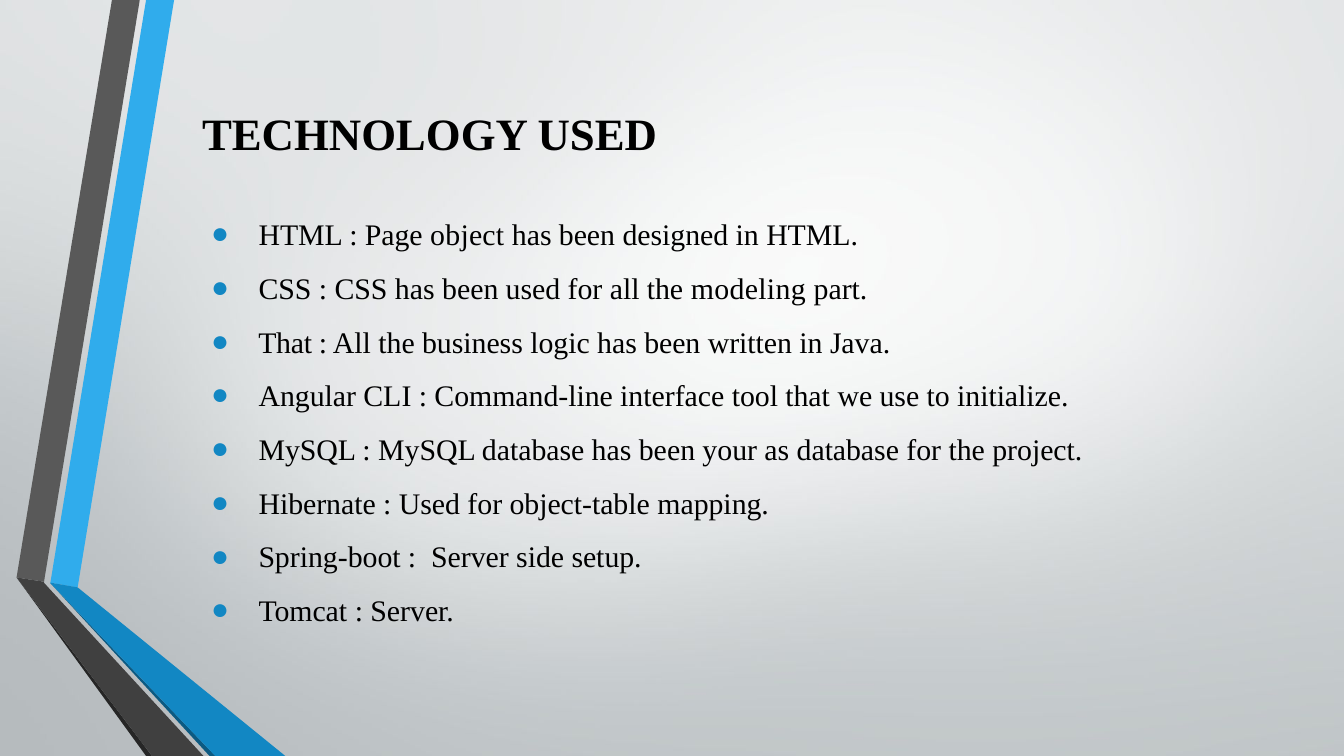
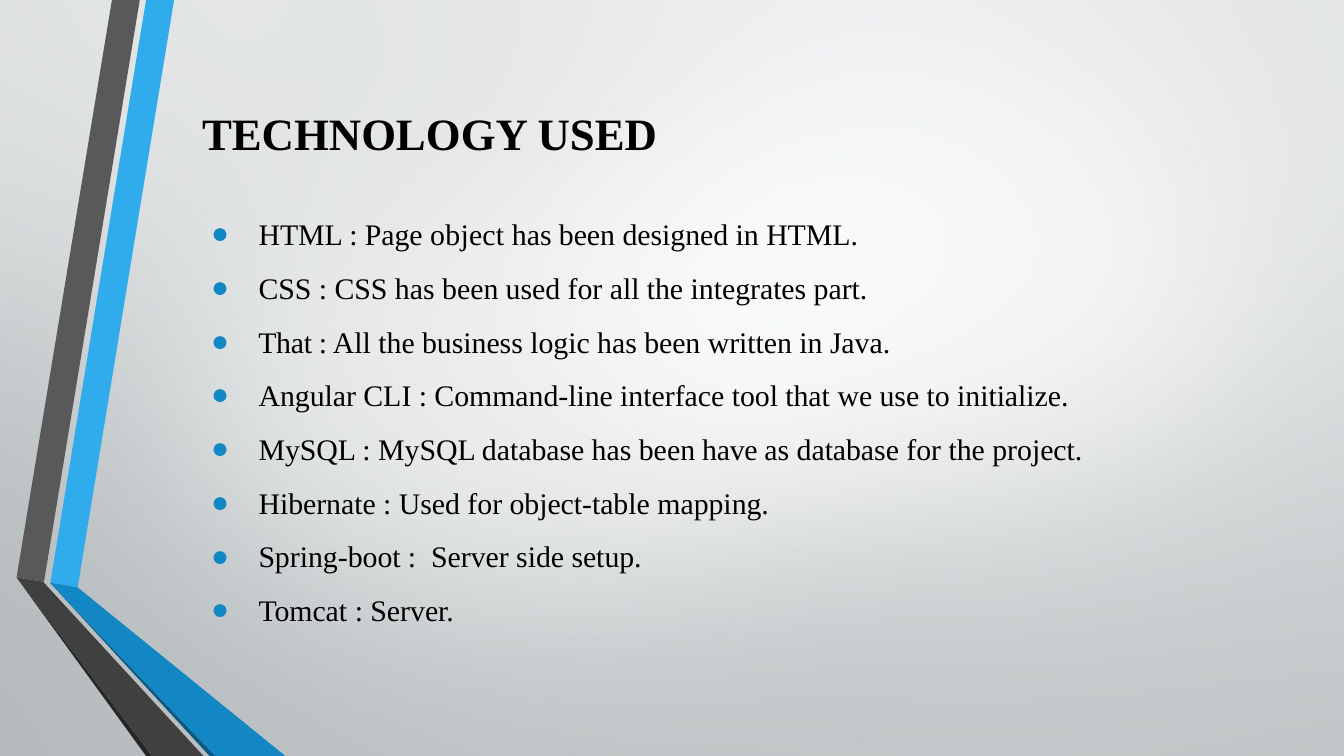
modeling: modeling -> integrates (749, 289)
your: your -> have (730, 451)
